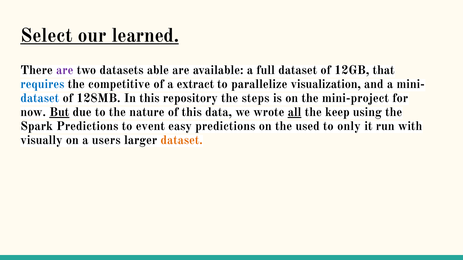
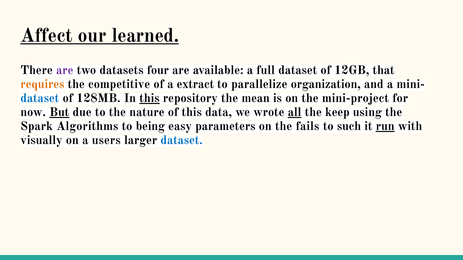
Select: Select -> Affect (47, 36)
able: able -> four (158, 70)
requires colour: blue -> orange (42, 84)
visualization: visualization -> organization (326, 84)
this underline: none -> present (149, 98)
steps: steps -> mean (256, 98)
Spark Predictions: Predictions -> Algorithms (87, 126)
event: event -> being (150, 126)
easy predictions: predictions -> parameters (225, 126)
used: used -> fails (307, 126)
only: only -> such (349, 126)
run underline: none -> present (385, 126)
dataset colour: orange -> blue (182, 140)
